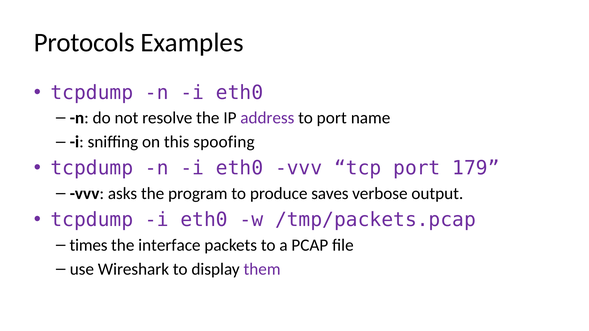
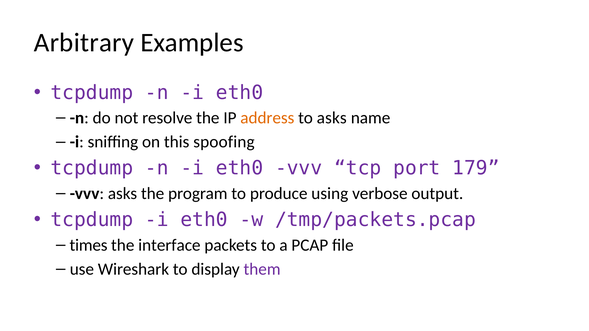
Protocols: Protocols -> Arbitrary (84, 43)
address colour: purple -> orange (267, 118)
to port: port -> asks (332, 118)
saves: saves -> using (330, 194)
